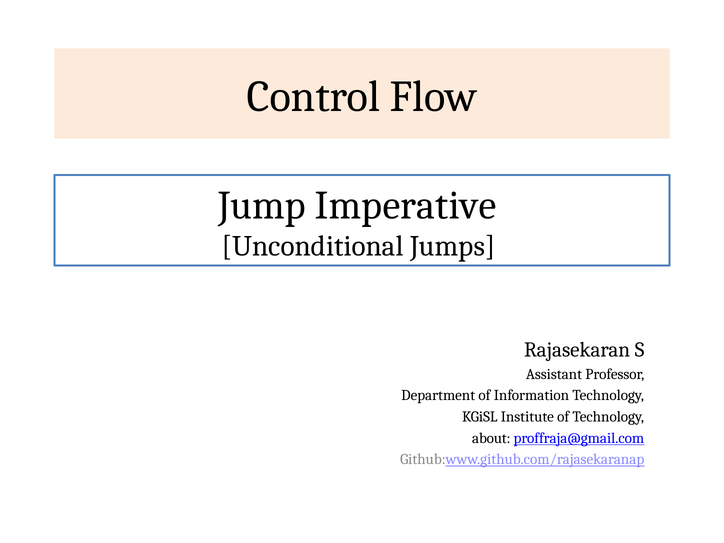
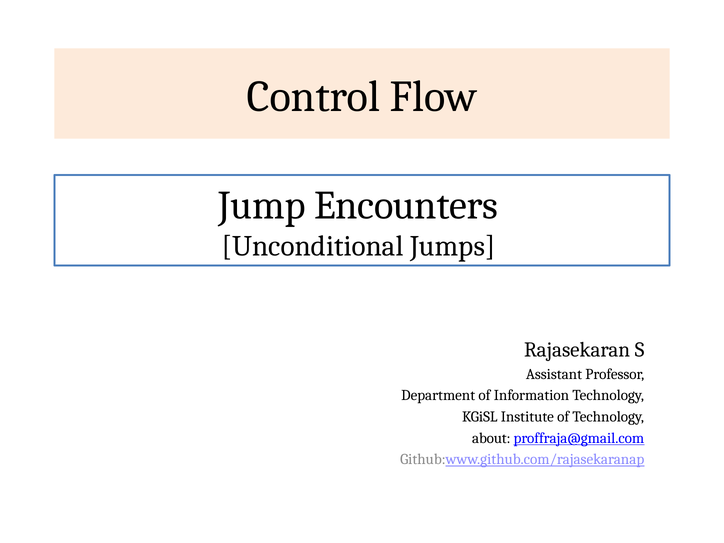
Imperative: Imperative -> Encounters (406, 206)
